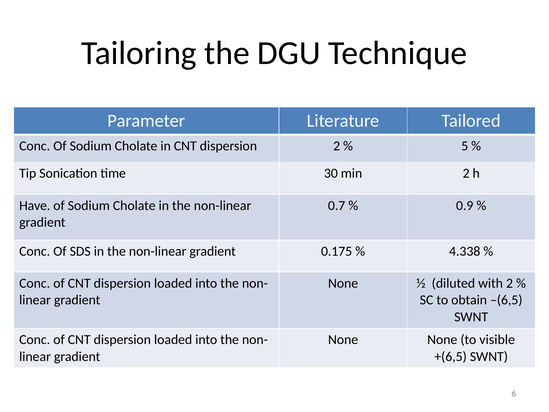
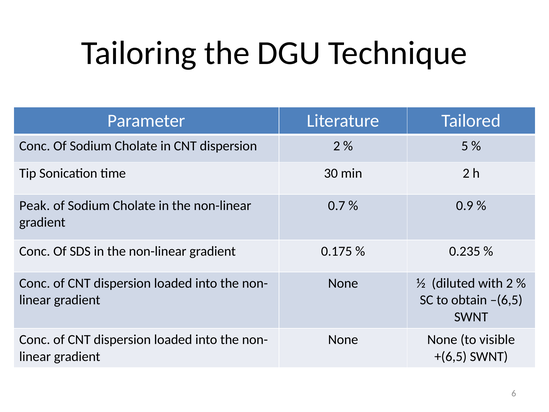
Have: Have -> Peak (35, 205)
4.338: 4.338 -> 0.235 (465, 251)
